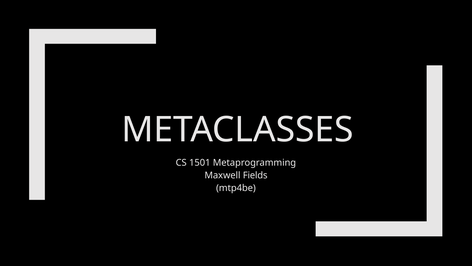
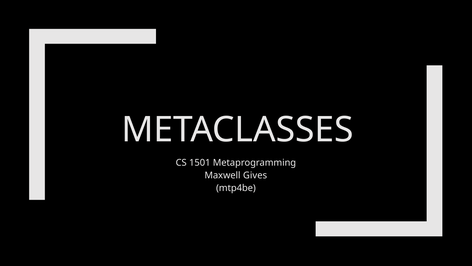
Fields: Fields -> Gives (255, 175)
